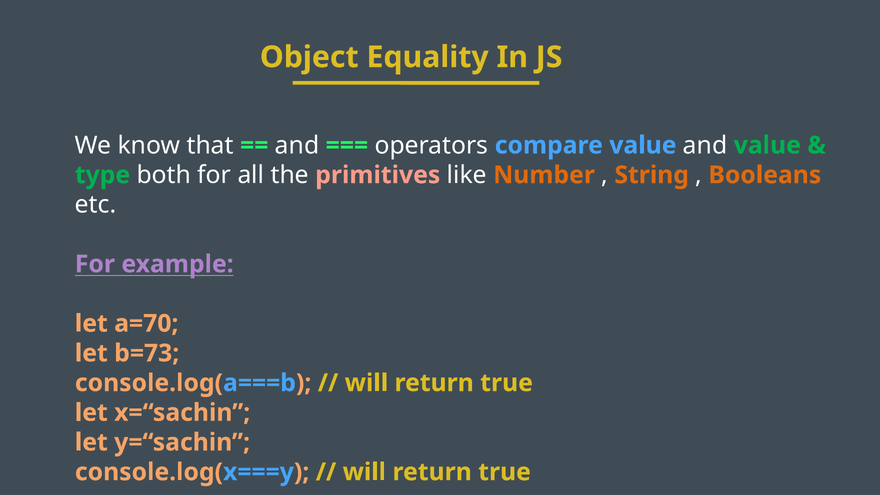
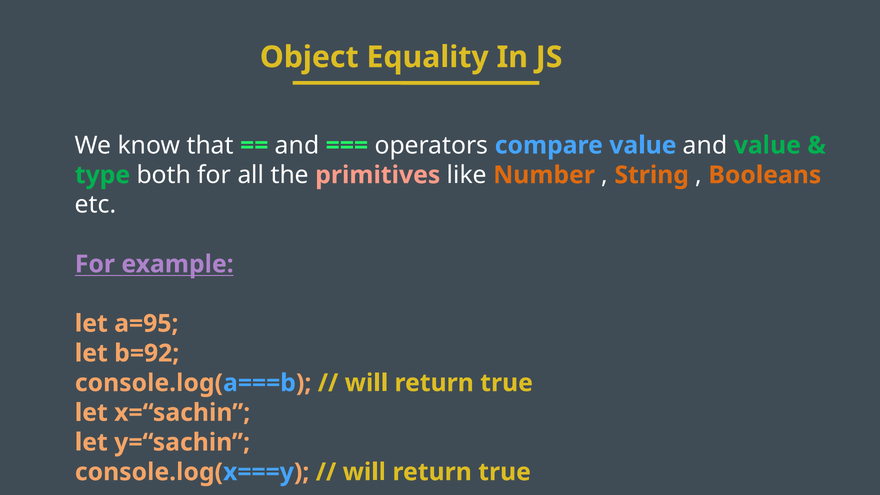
a=70: a=70 -> a=95 (146, 324)
b=73: b=73 -> b=92 (147, 353)
